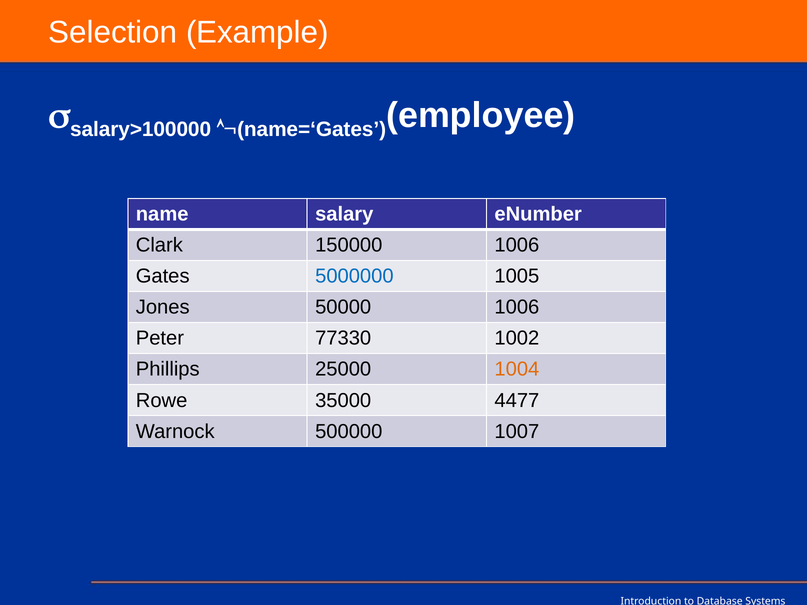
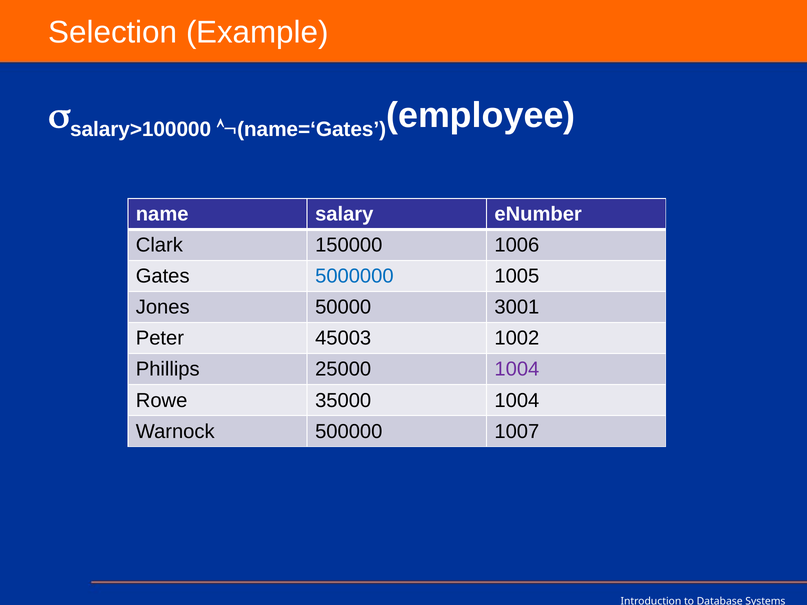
50000 1006: 1006 -> 3001 (517, 307)
77330: 77330 -> 45003 (343, 338)
1004 colour: orange -> purple (517, 369)
35000 4477: 4477 -> 1004 (517, 401)
